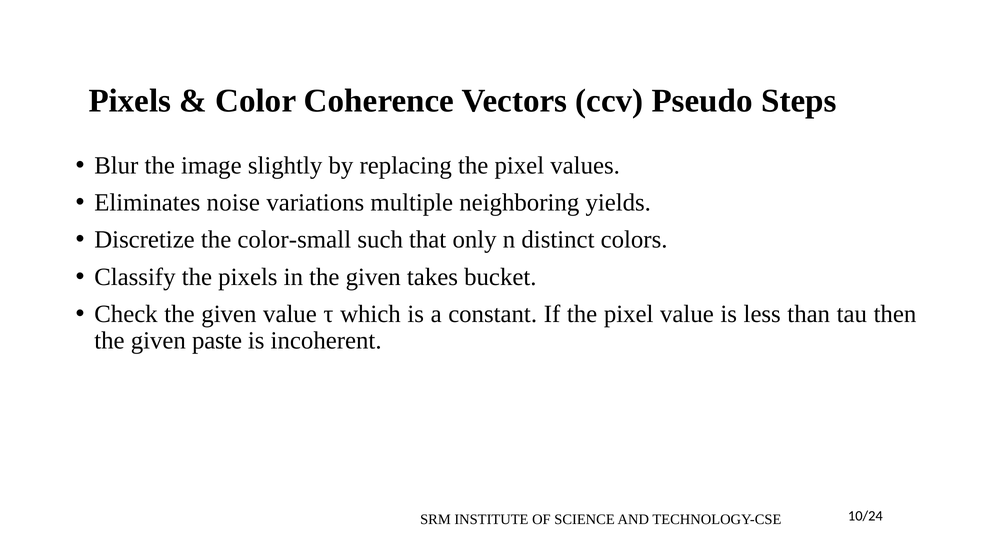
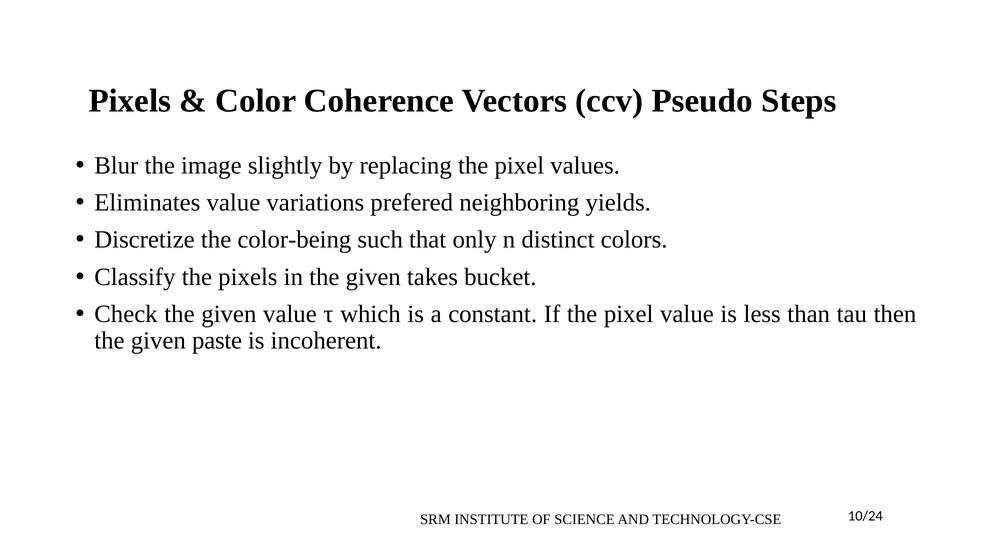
Eliminates noise: noise -> value (233, 203)
multiple: multiple -> prefered (412, 203)
color-small: color-small -> color-being (294, 240)
